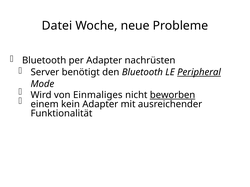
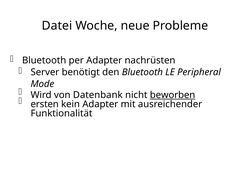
Peripheral underline: present -> none (199, 72)
Einmaliges: Einmaliges -> Datenbank (98, 95)
einem: einem -> ersten (45, 104)
